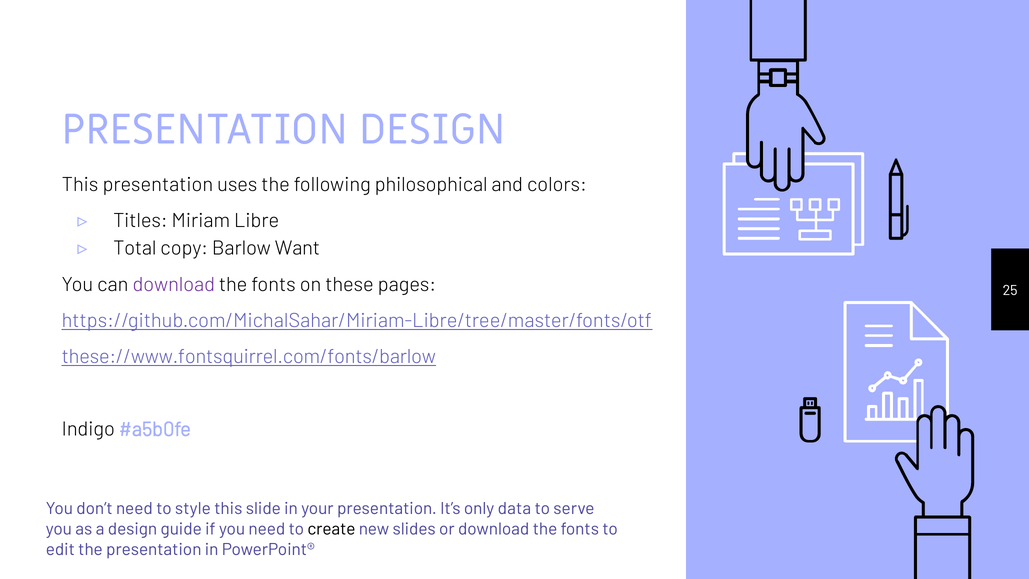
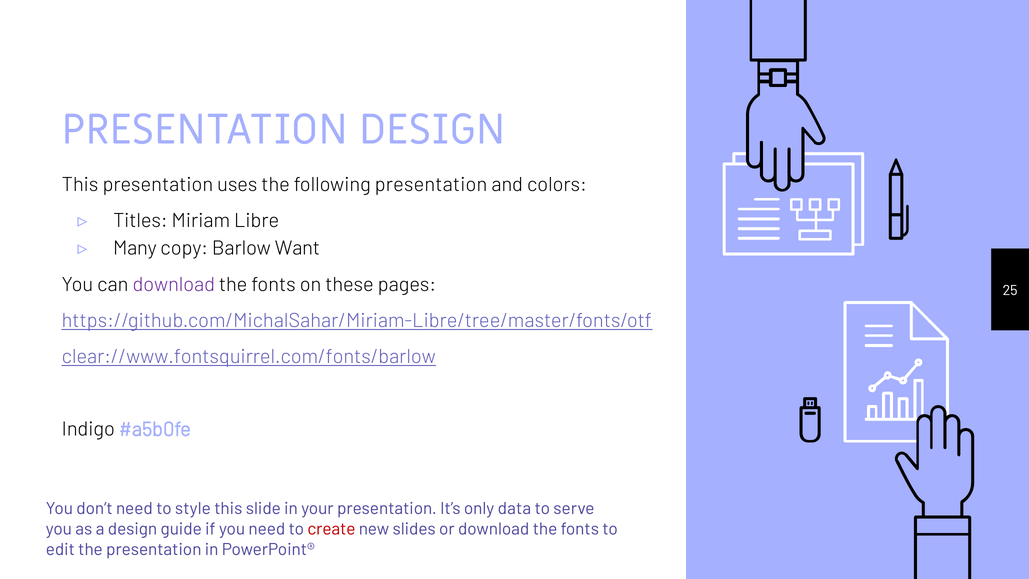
following philosophical: philosophical -> presentation (431, 184)
Total: Total -> Many (135, 248)
these://www.fontsquirrel.com/fonts/barlow: these://www.fontsquirrel.com/fonts/barlow -> clear://www.fontsquirrel.com/fonts/barlow (249, 357)
create colour: black -> red (331, 529)
